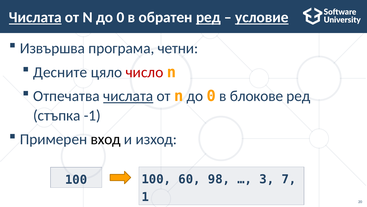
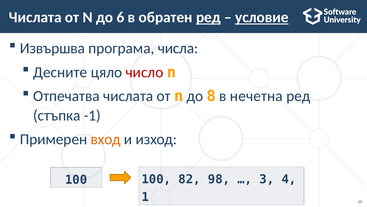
Числата underline: present -> none (35, 17)
0: 0 -> 6 (120, 17)
четни: четни -> числа (178, 48)
числата underline: present -> none (128, 96)
0: 0 -> 8 (211, 96)
блокове: блокове -> нечетна (256, 96)
вход colour: black -> orange (106, 139)
60: 60 -> 82 (189, 179)
7: 7 -> 4 (289, 179)
